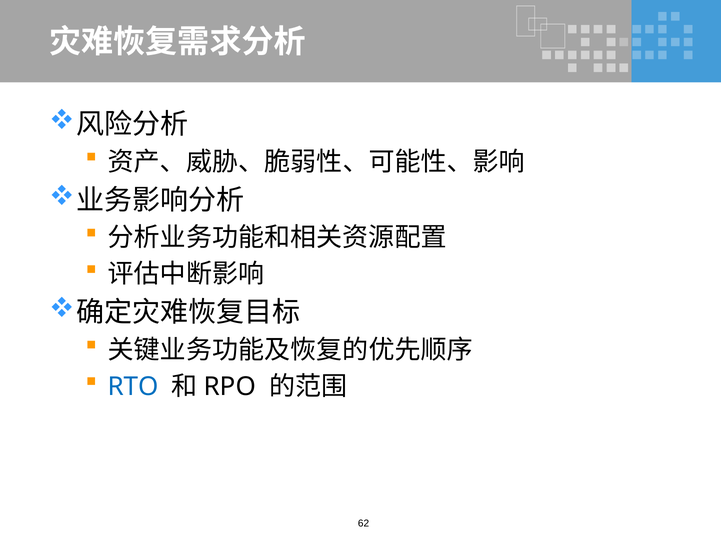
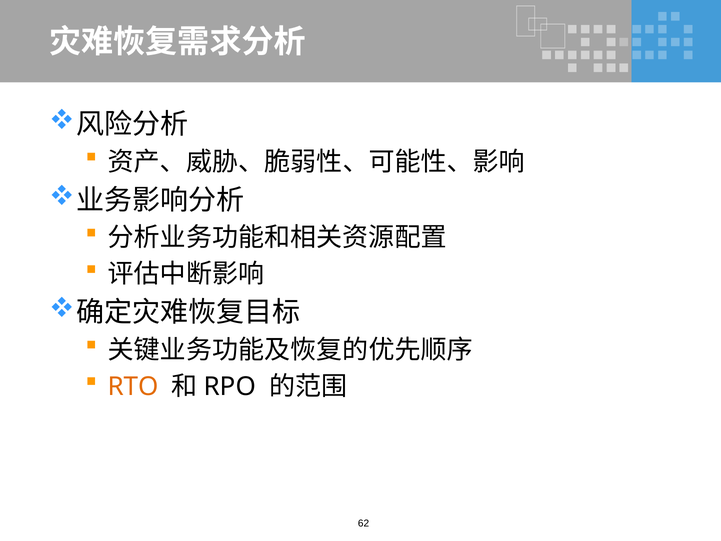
RTO colour: blue -> orange (133, 386)
